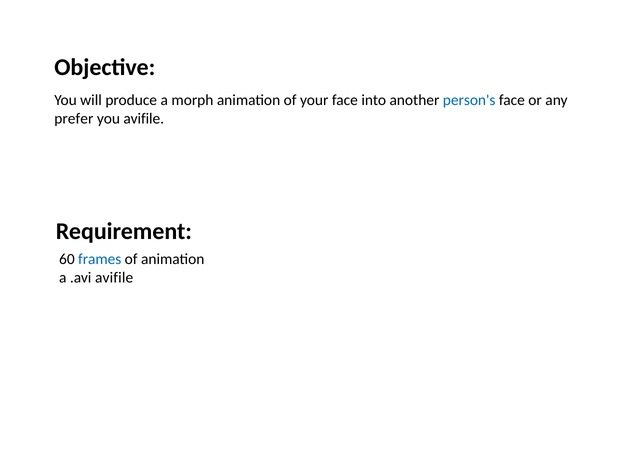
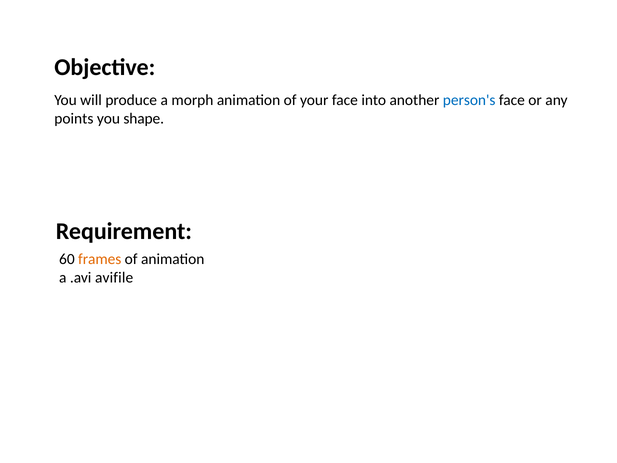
prefer: prefer -> points (74, 119)
you avifile: avifile -> shape (144, 119)
frames colour: blue -> orange (100, 259)
